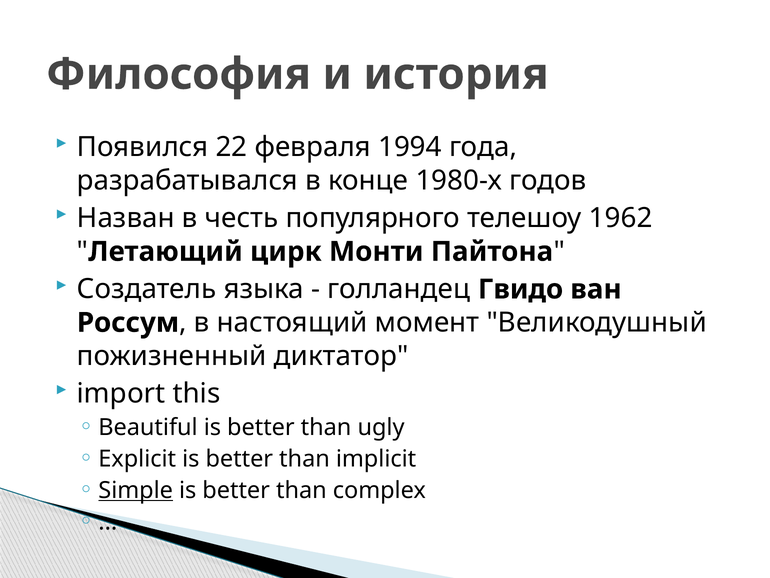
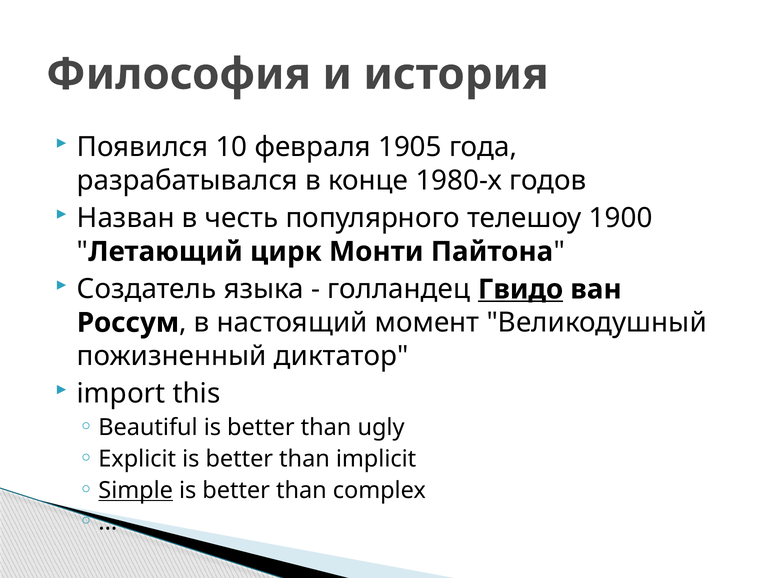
22: 22 -> 10 (231, 147)
1994: 1994 -> 1905 (410, 147)
1962: 1962 -> 1900 (621, 218)
Гвидо underline: none -> present (521, 289)
